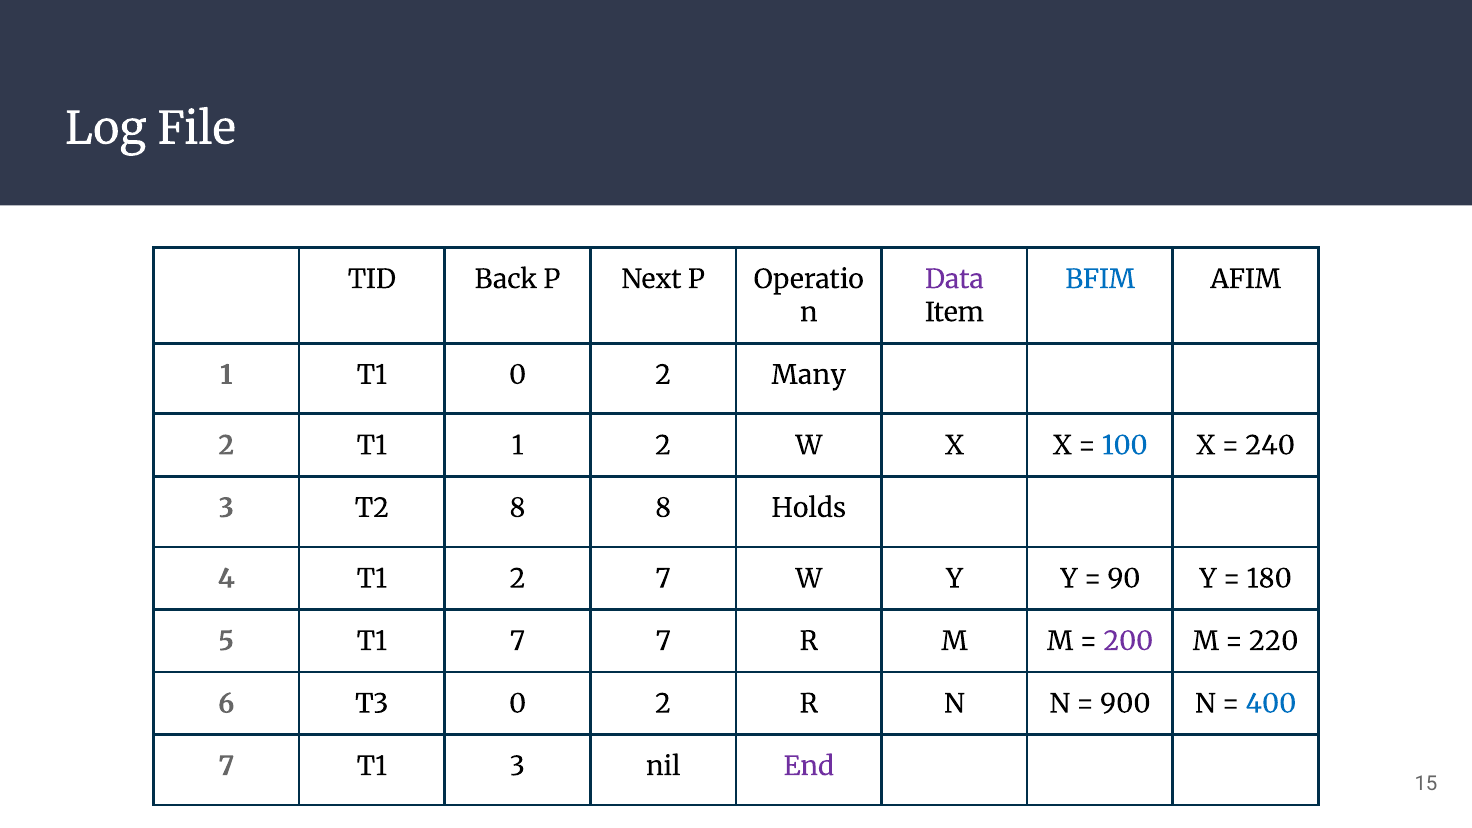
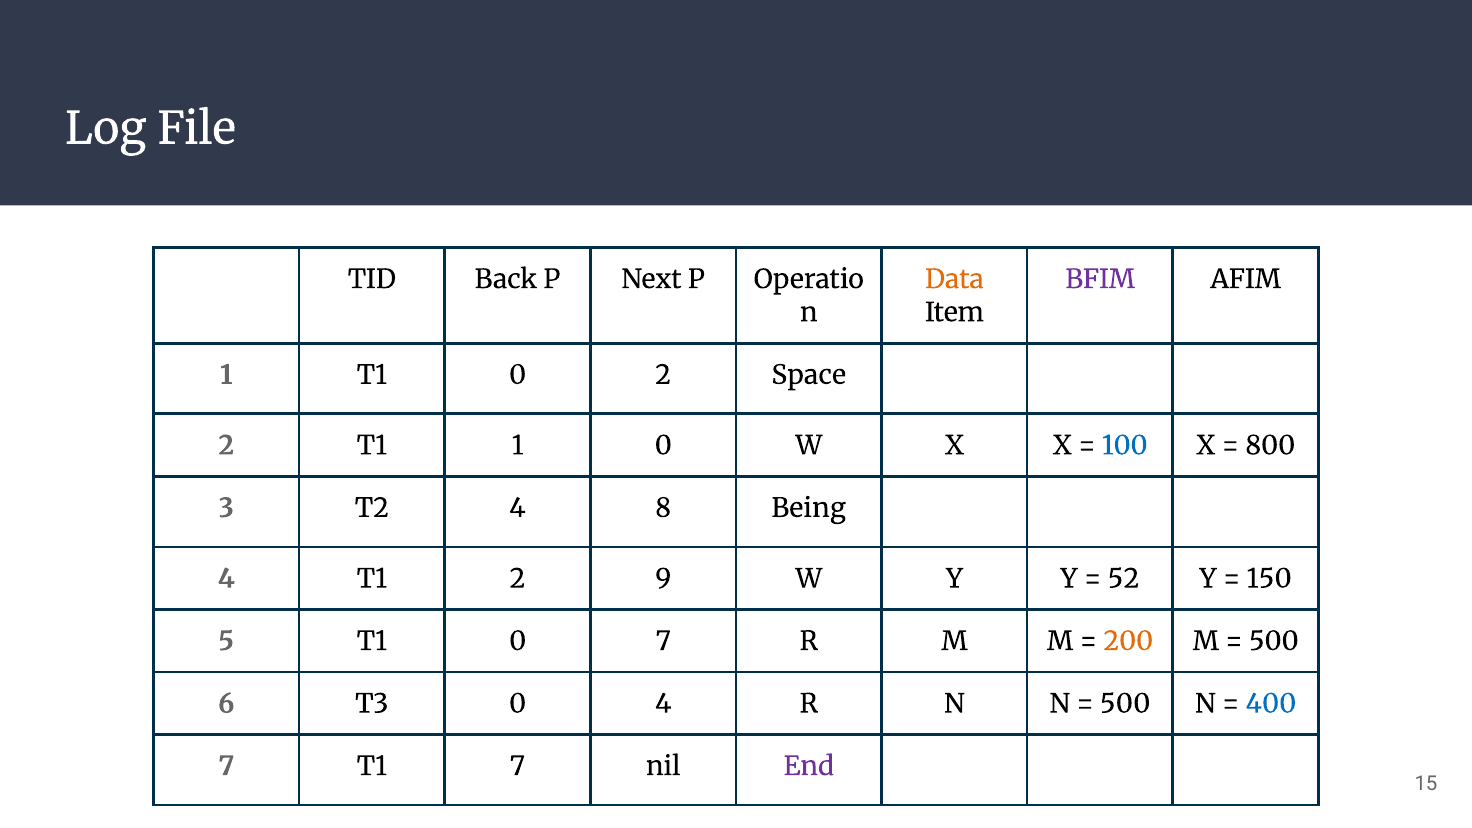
Data colour: purple -> orange (954, 279)
BFIM colour: blue -> purple (1100, 279)
Many: Many -> Space (809, 375)
1 2: 2 -> 0 (663, 446)
240: 240 -> 800 (1270, 446)
T2 8: 8 -> 4 (517, 508)
Holds: Holds -> Being (809, 508)
2 7: 7 -> 9 (663, 579)
90: 90 -> 52 (1124, 579)
180: 180 -> 150 (1269, 579)
5 T1 7: 7 -> 0 (518, 641)
200 colour: purple -> orange (1128, 641)
220: 220 -> 500 (1274, 641)
T3 0 2: 2 -> 4 (663, 704)
900: 900 -> 500 (1125, 704)
T1 3: 3 -> 7 (517, 766)
